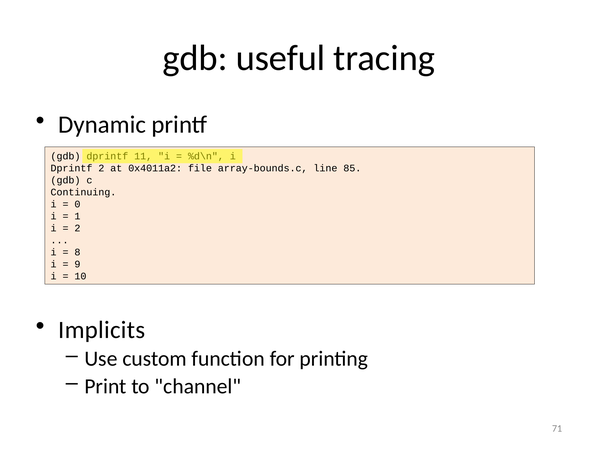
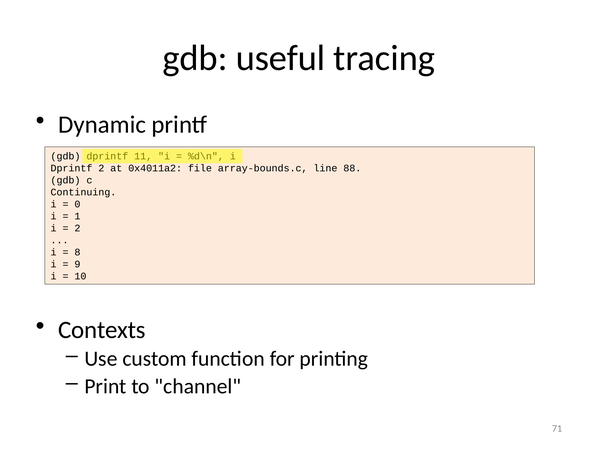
85: 85 -> 88 (352, 168)
Implicits: Implicits -> Contexts (102, 329)
